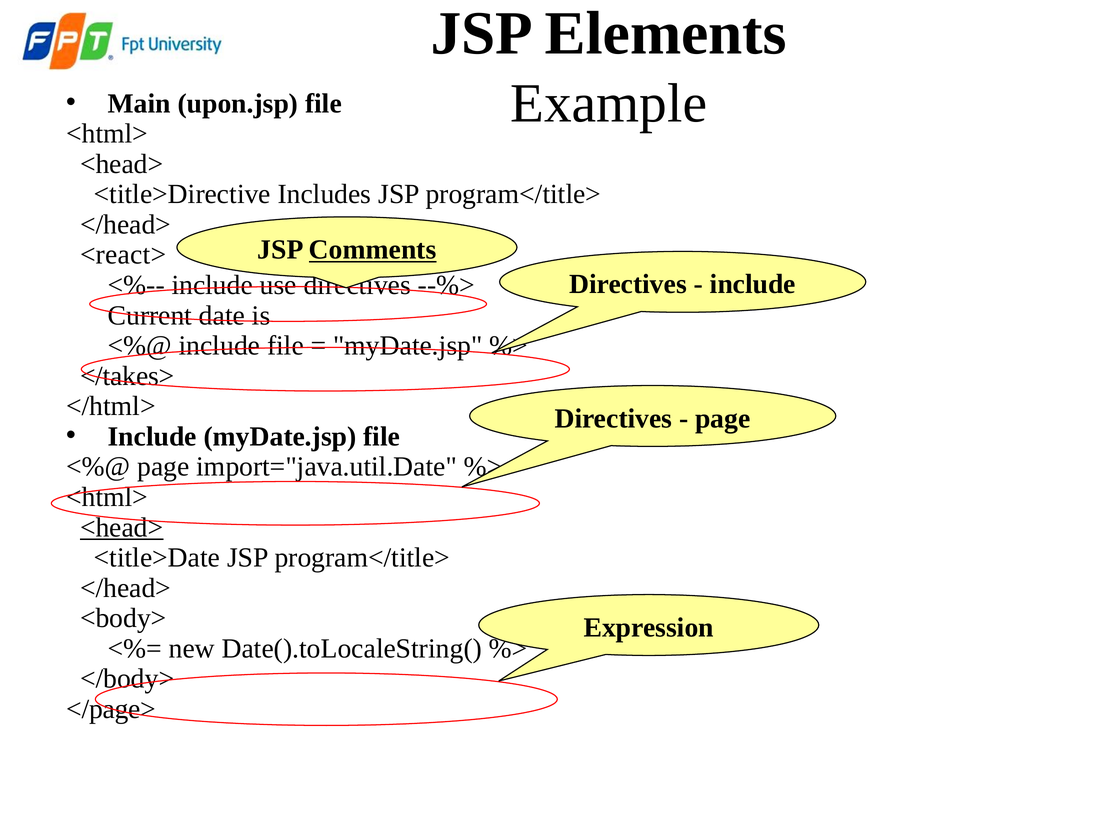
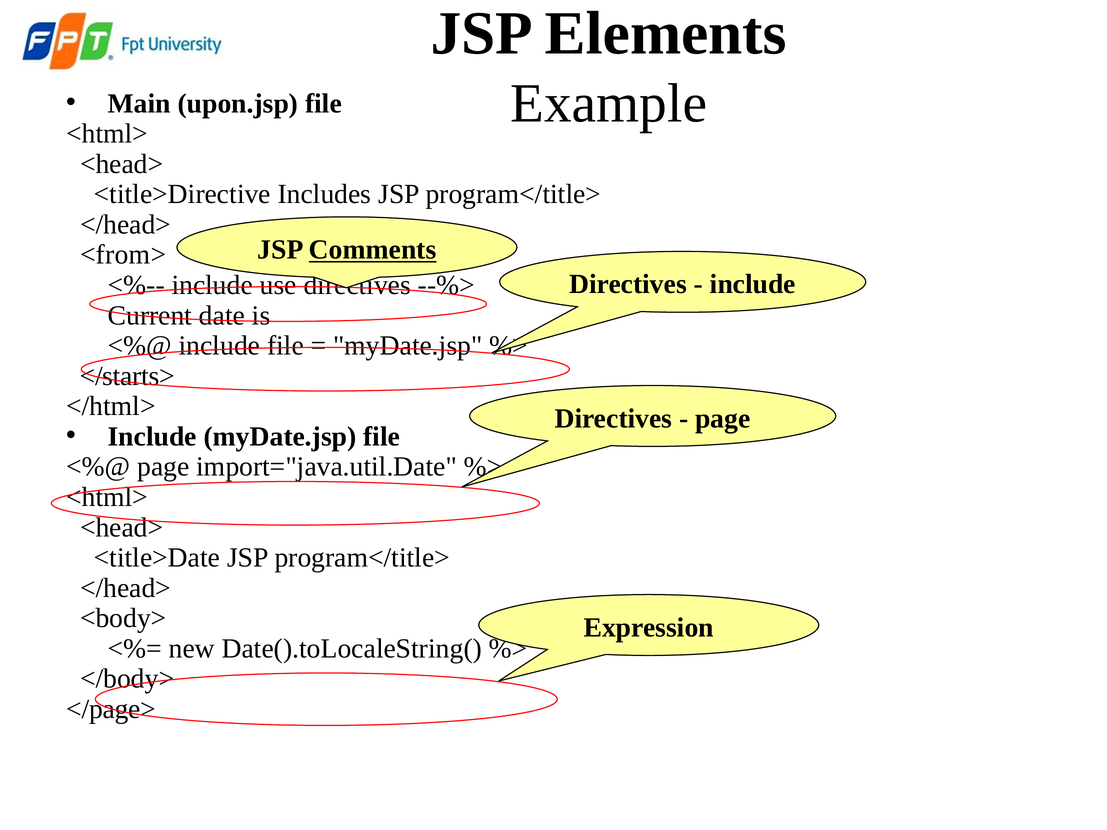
<react>: <react> -> <from> (123, 255)
</takes>: </takes> -> </starts> (127, 376)
<head> underline: present -> none (122, 528)
